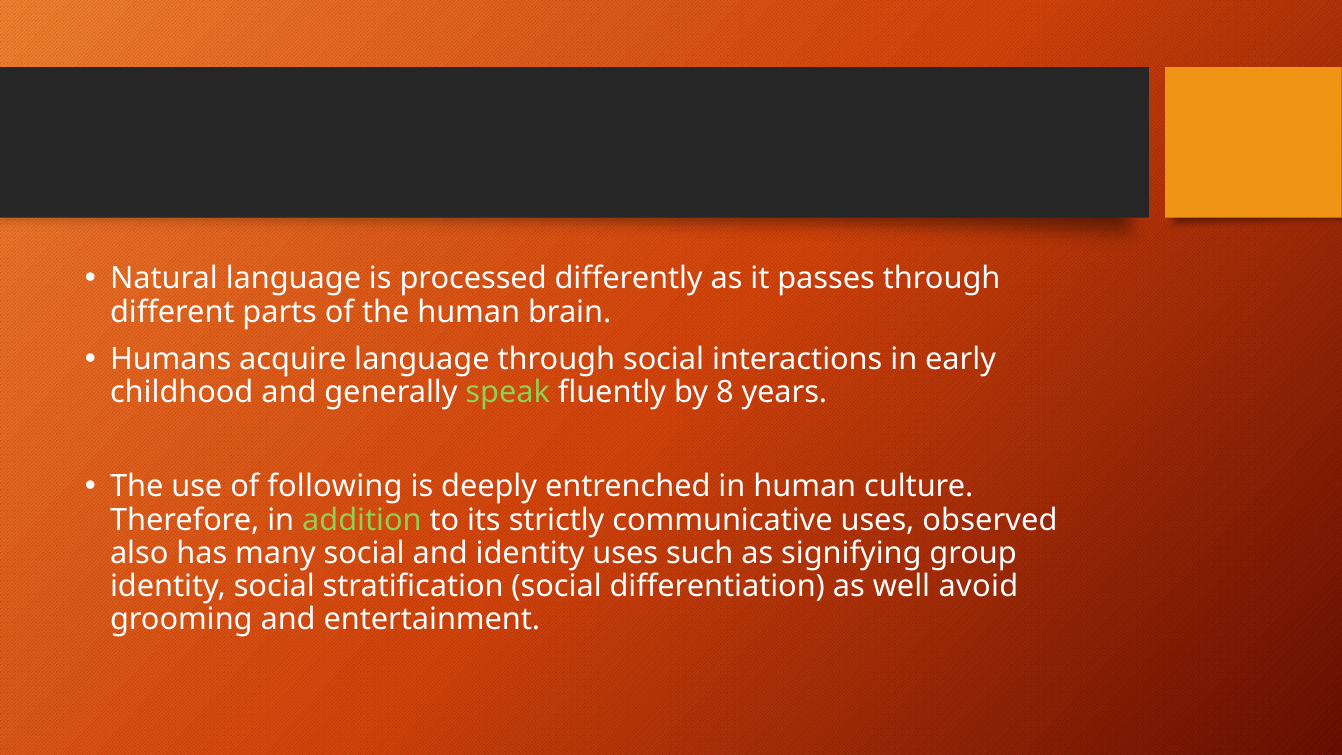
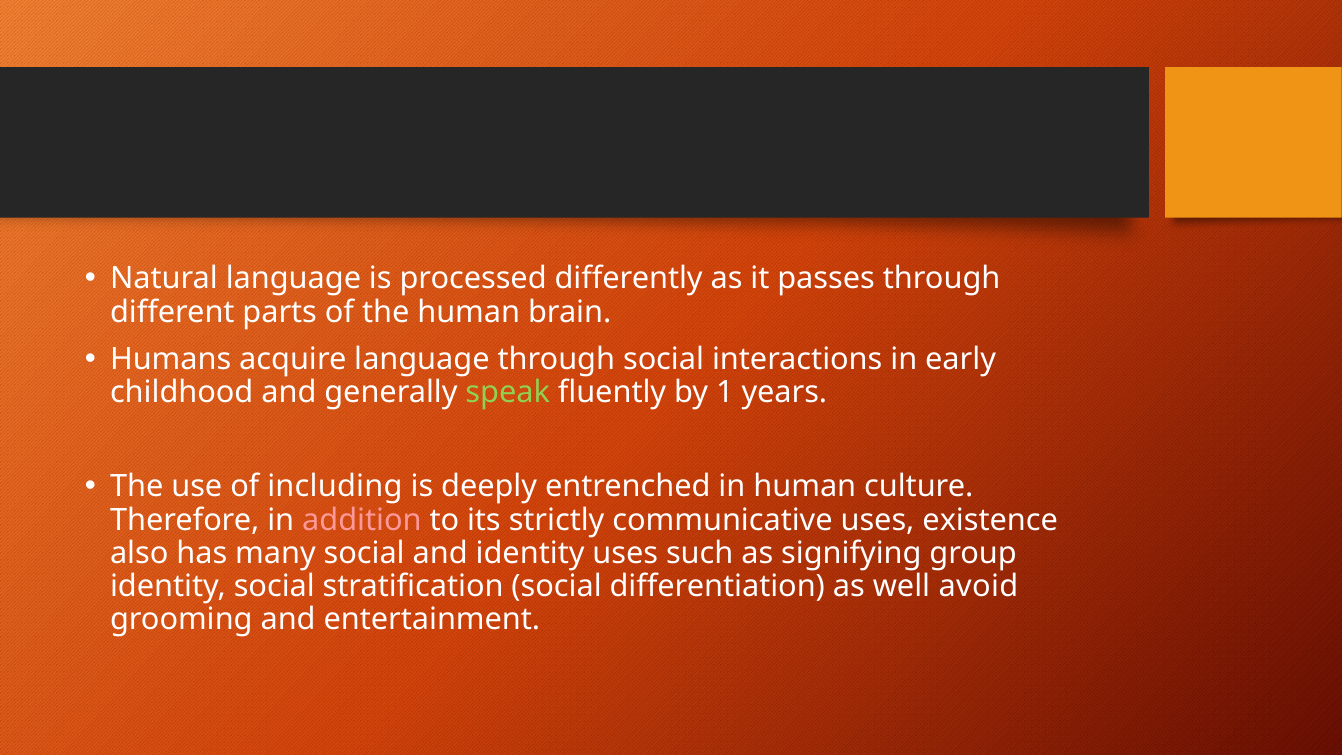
8: 8 -> 1 (725, 392)
following: following -> including (335, 487)
addition colour: light green -> pink (362, 520)
observed: observed -> existence (990, 520)
